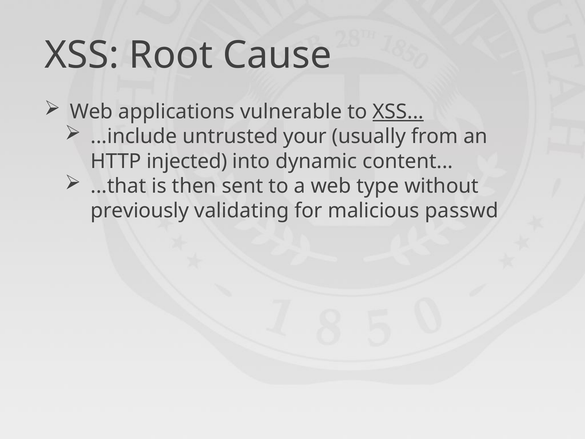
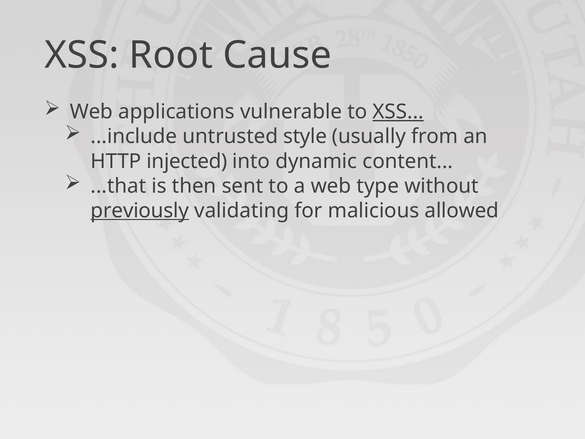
your: your -> style (305, 136)
previously underline: none -> present (140, 210)
passwd: passwd -> allowed (462, 210)
